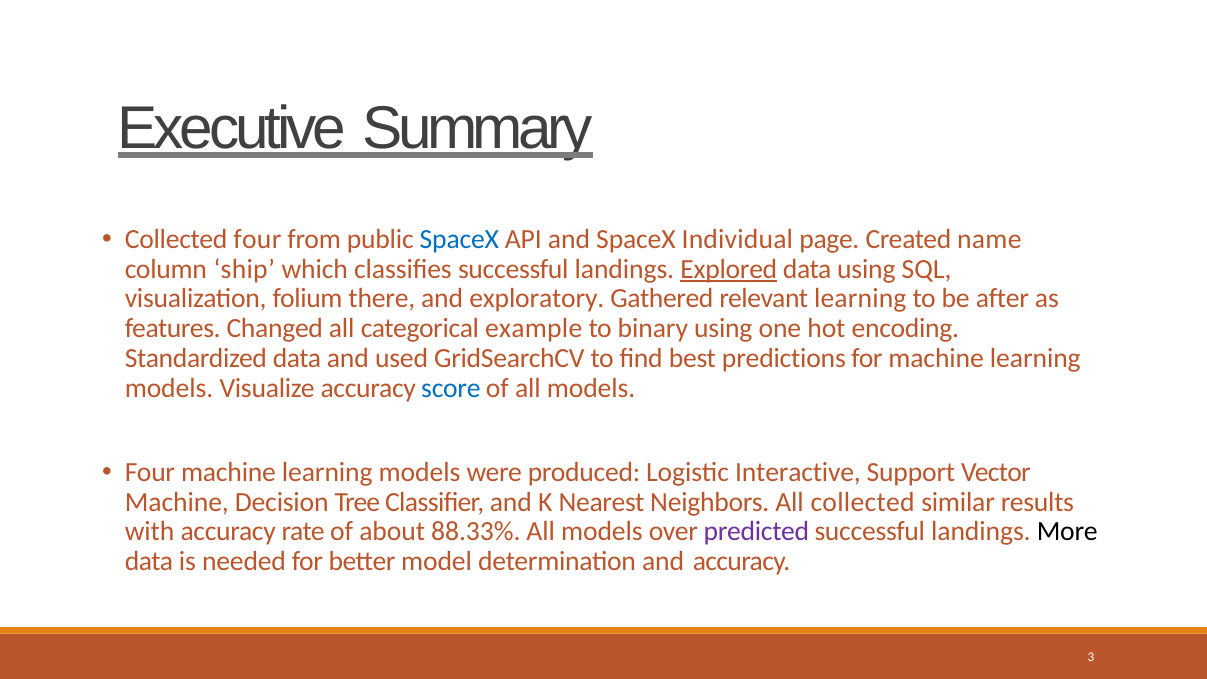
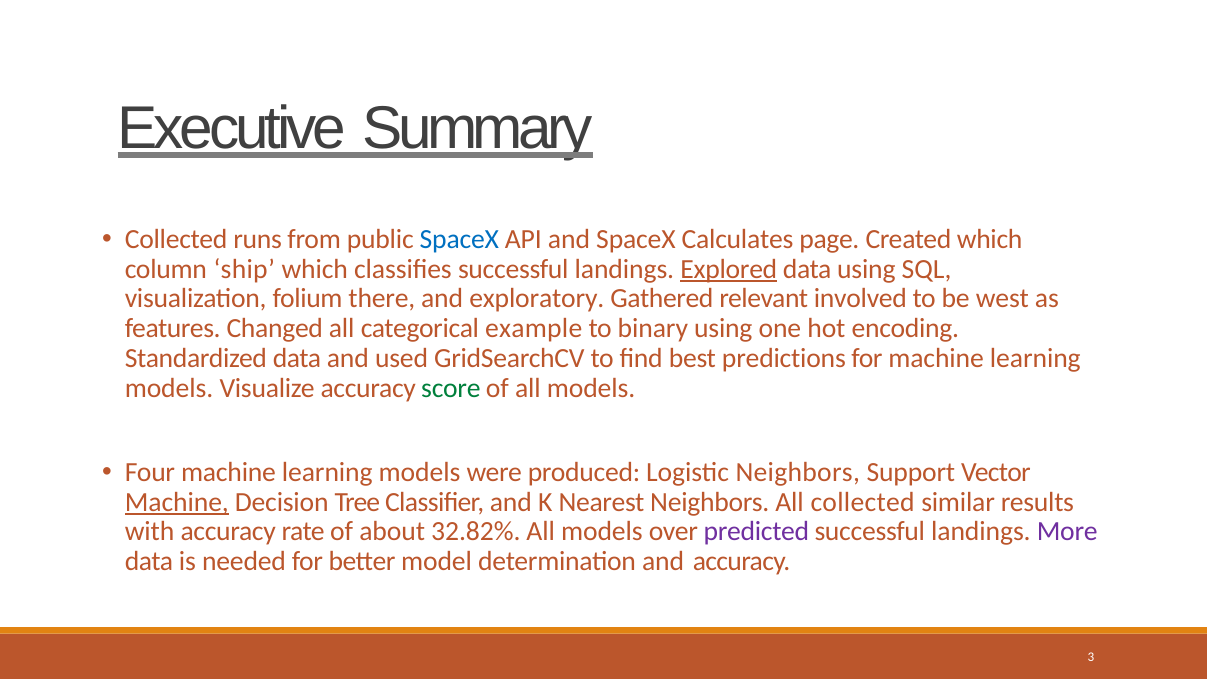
Collected four: four -> runs (258, 239)
Individual: Individual -> Calculates (738, 239)
Created name: name -> which (990, 239)
relevant learning: learning -> involved (860, 299)
after: after -> west (1002, 299)
score colour: blue -> green (451, 388)
Logistic Interactive: Interactive -> Neighbors (798, 472)
Machine underline: none -> present (177, 502)
88.33%: 88.33% -> 32.82% (476, 532)
More colour: black -> purple (1067, 532)
